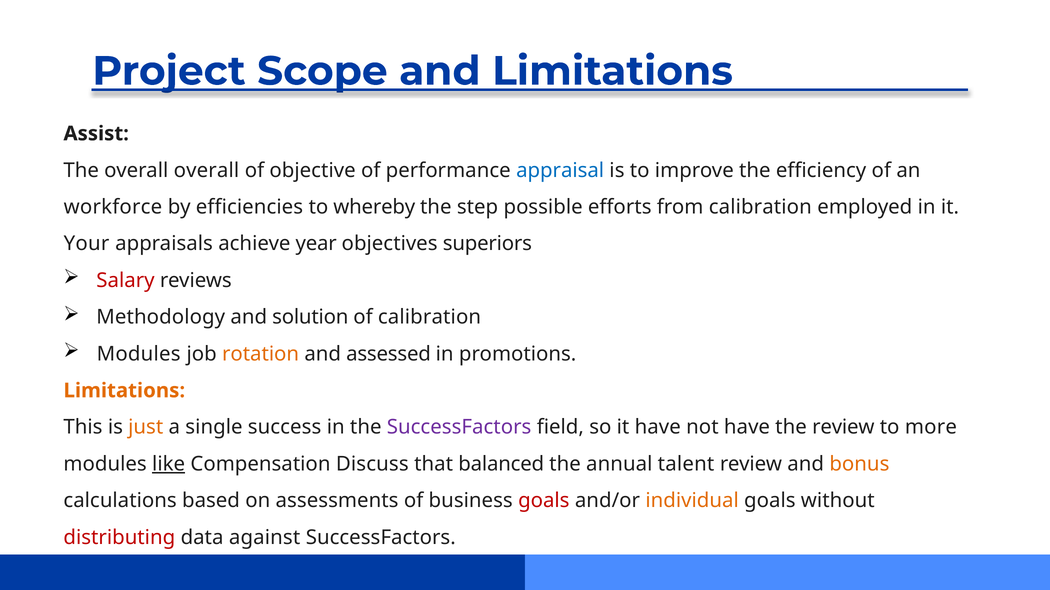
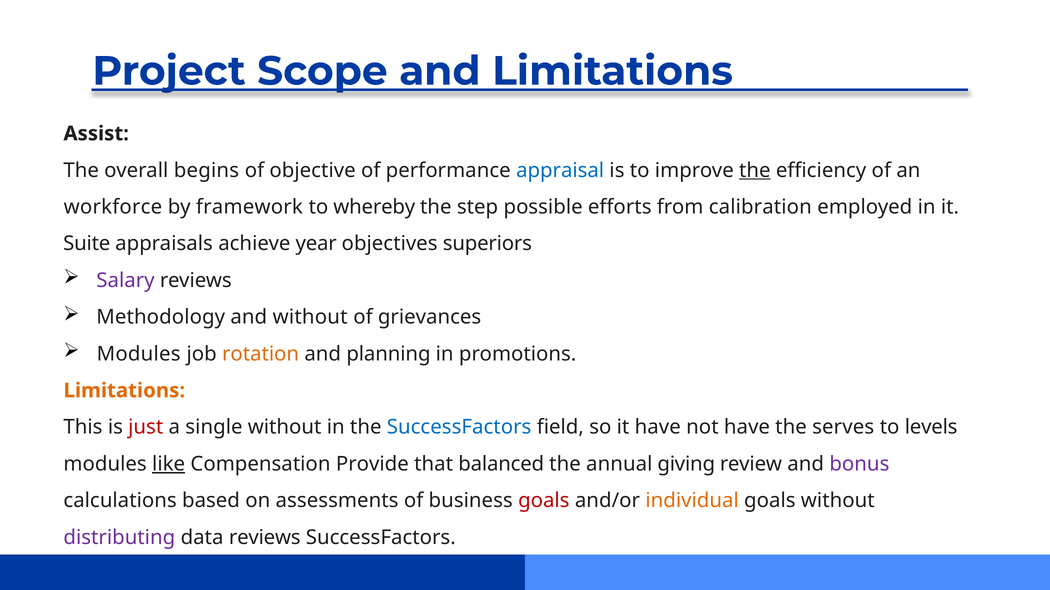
overall overall: overall -> begins (206, 170)
the underline: none -> present (755, 170)
efficiencies: efficiencies -> framework (249, 207)
Your: Your -> Suite (87, 244)
Salary colour: red -> purple (125, 281)
and solution: solution -> without (310, 317)
of calibration: calibration -> grievances (430, 317)
assessed: assessed -> planning (388, 354)
just colour: orange -> red (146, 428)
single success: success -> without (285, 428)
SuccessFactors colour: purple -> blue (459, 428)
the review: review -> serves (843, 428)
more: more -> levels (931, 428)
Discuss: Discuss -> Provide (372, 464)
talent: talent -> giving (686, 464)
bonus colour: orange -> purple (859, 464)
distributing colour: red -> purple (119, 538)
data against: against -> reviews (265, 538)
